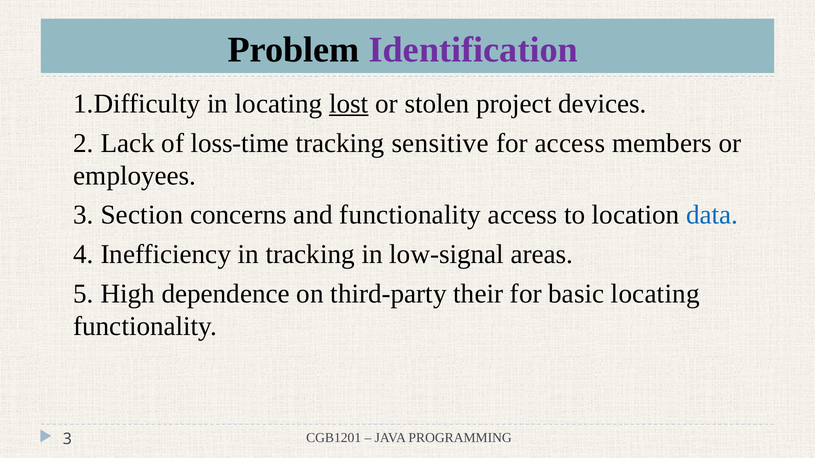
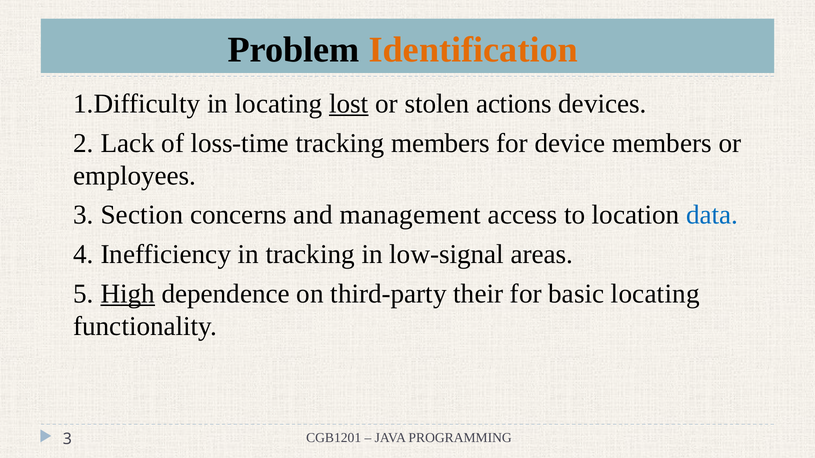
Identification colour: purple -> orange (473, 50)
project: project -> actions (514, 104)
tracking sensitive: sensitive -> members (440, 143)
for access: access -> device (570, 143)
and functionality: functionality -> management (410, 215)
High underline: none -> present (128, 294)
